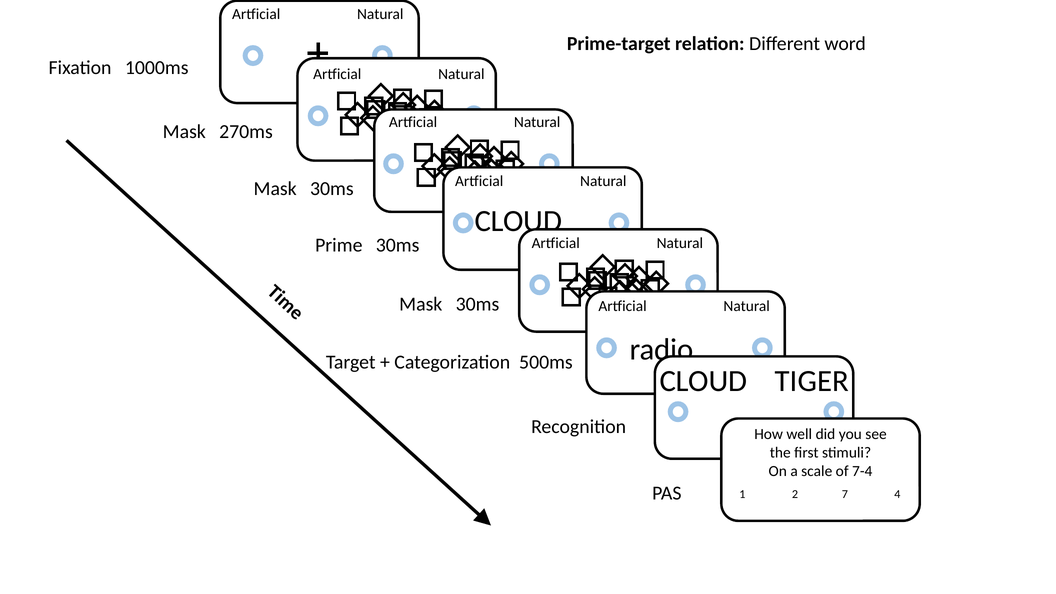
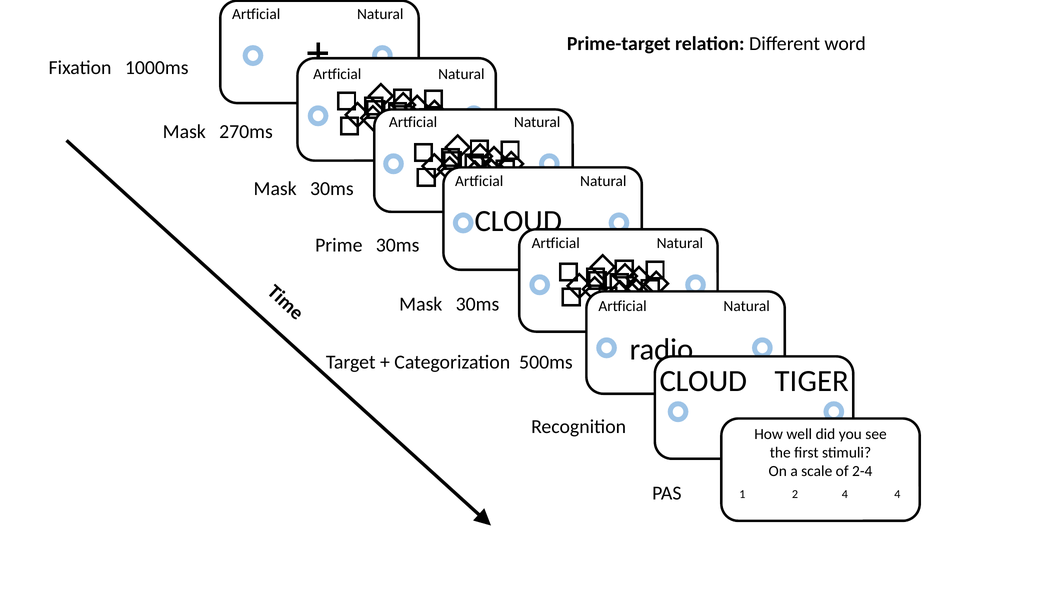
7-4: 7-4 -> 2-4 (862, 471)
2 7: 7 -> 4 (845, 494)
